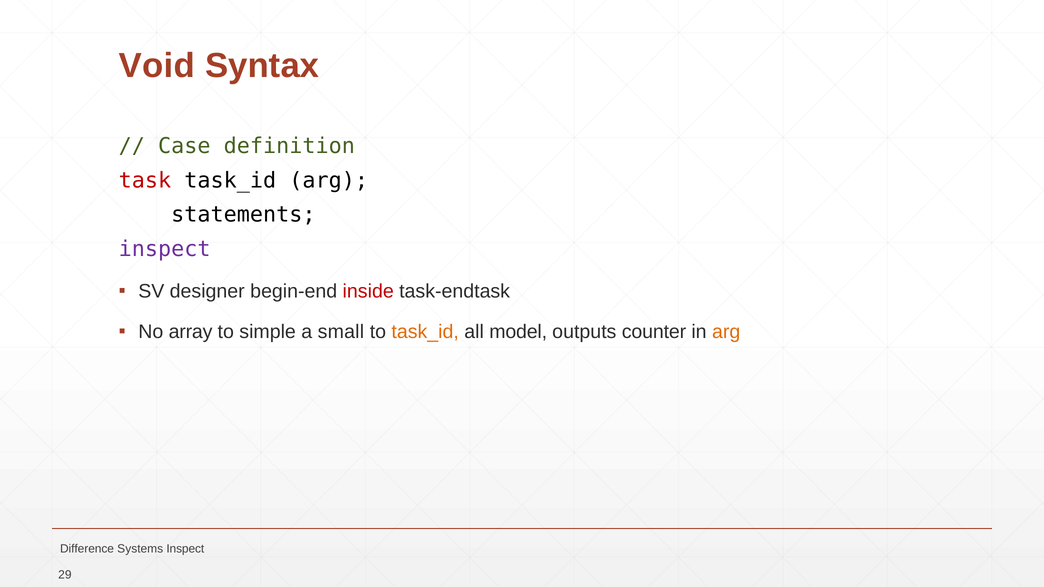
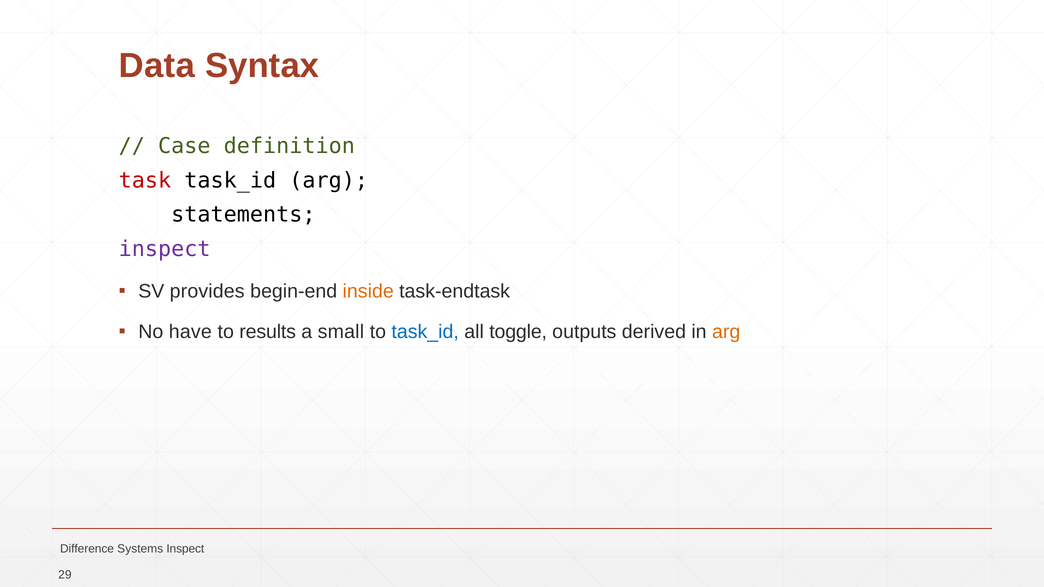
Void: Void -> Data (157, 66)
designer: designer -> provides (207, 291)
inside colour: red -> orange (368, 291)
array: array -> have (190, 332)
simple: simple -> results (268, 332)
task_id colour: orange -> blue (425, 332)
model: model -> toggle (518, 332)
counter: counter -> derived (654, 332)
